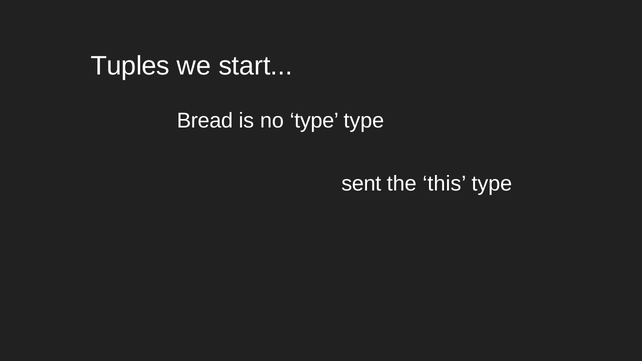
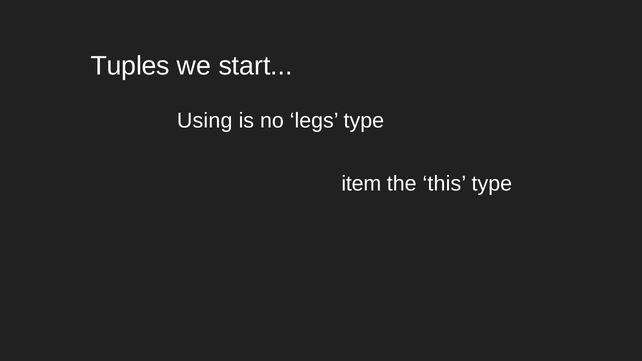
Bread: Bread -> Using (205, 121)
no type: type -> legs (314, 121)
sent: sent -> item (361, 184)
